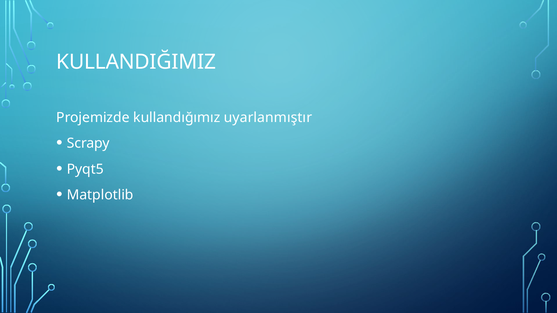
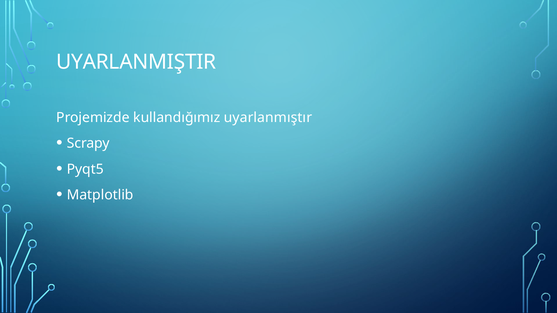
KULLANDIĞIMIZ: KULLANDIĞIMIZ -> UYARLANMIŞTIR (136, 62)
